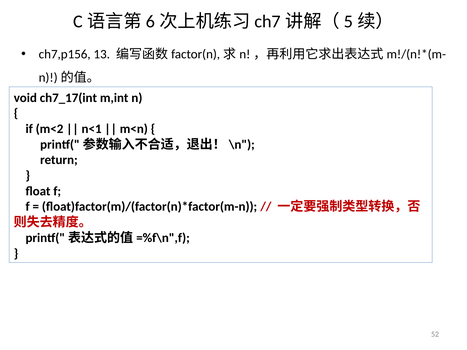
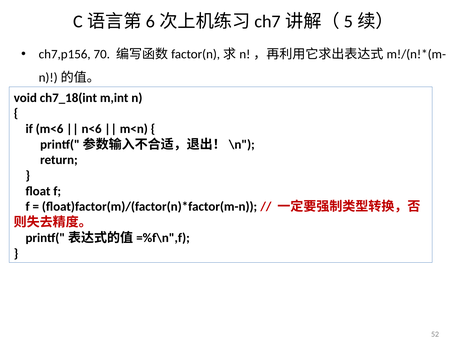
13: 13 -> 70 (102, 54)
ch7_17(int: ch7_17(int -> ch7_18(int (68, 98)
m<2: m<2 -> m<6 (50, 129)
n<1: n<1 -> n<6 (92, 129)
